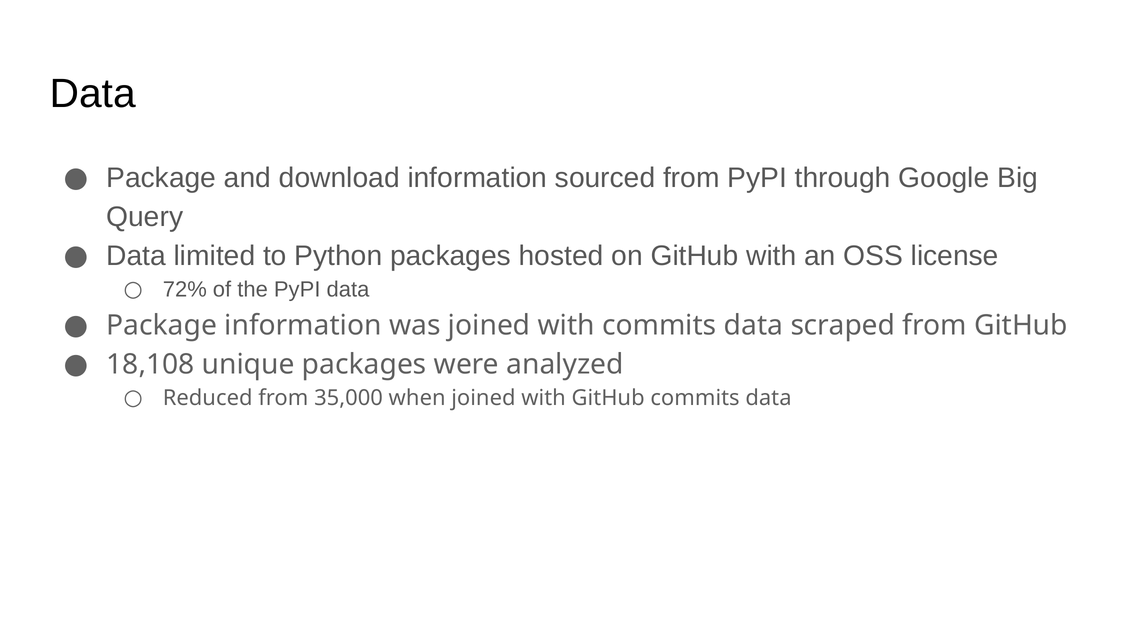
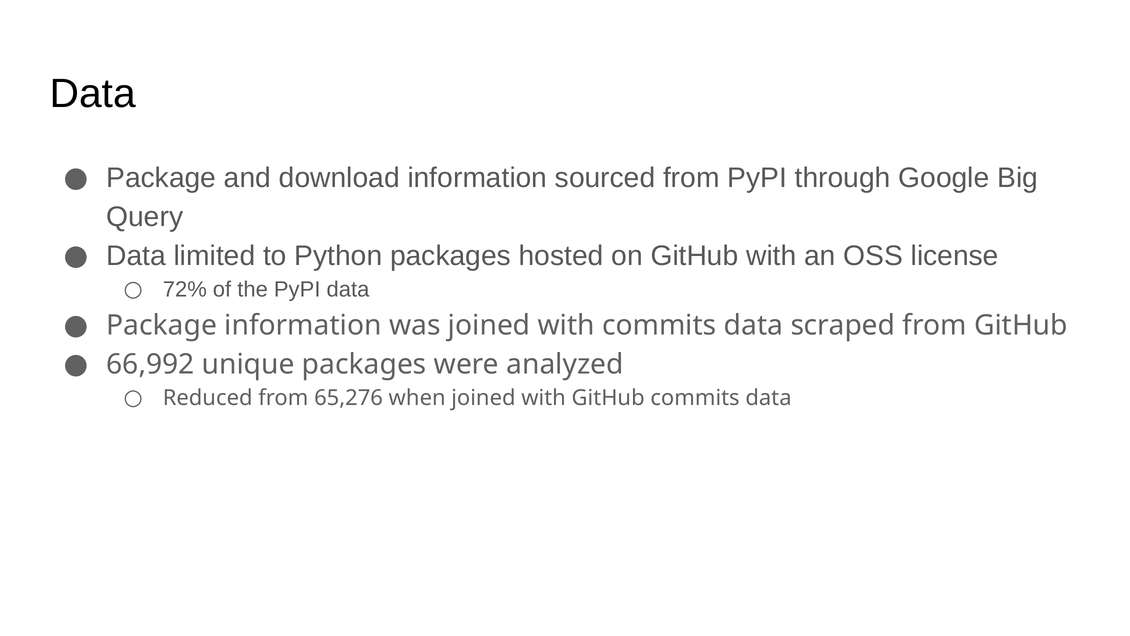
18,108: 18,108 -> 66,992 (150, 364)
35,000: 35,000 -> 65,276 (349, 398)
